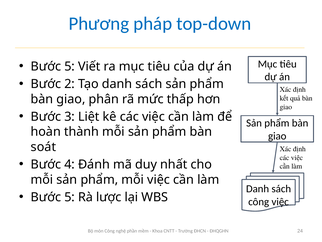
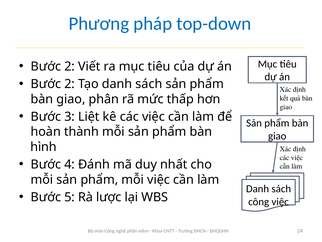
5: 5 -> 2 (70, 66)
soát: soát -> hình (44, 147)
